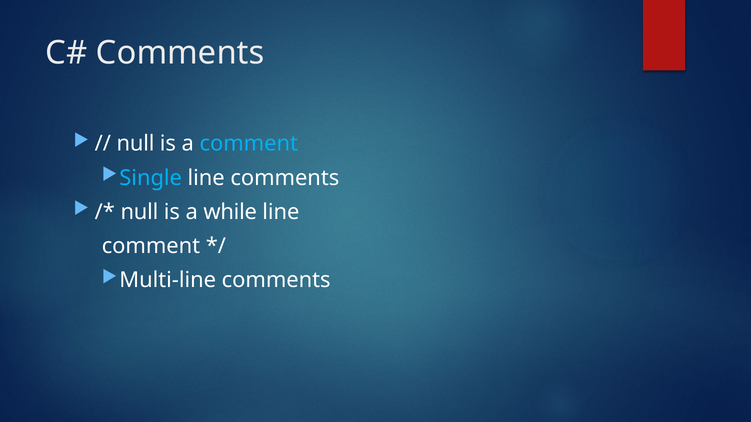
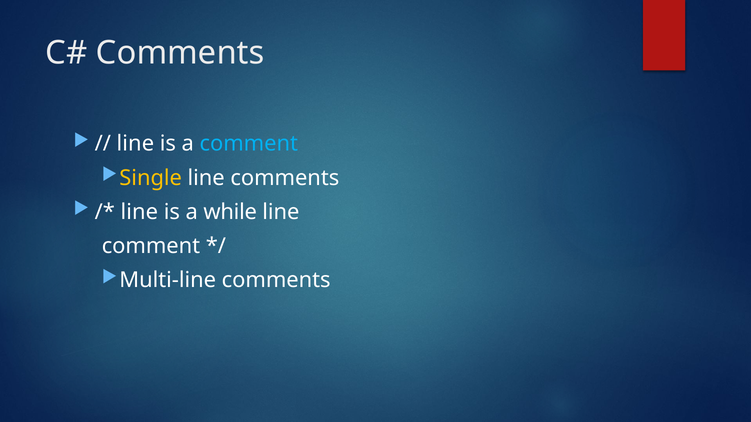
null: null -> line (135, 144)
Single colour: light blue -> yellow (151, 178)
null: null -> line (139, 212)
